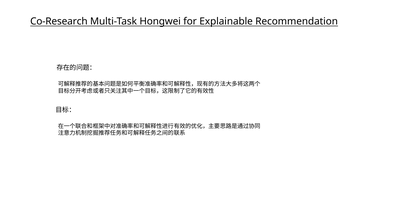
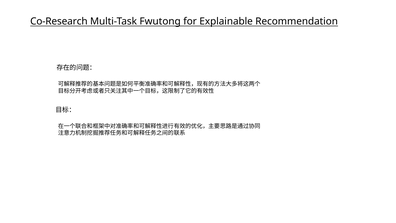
Hongwei: Hongwei -> Fwutong (160, 21)
